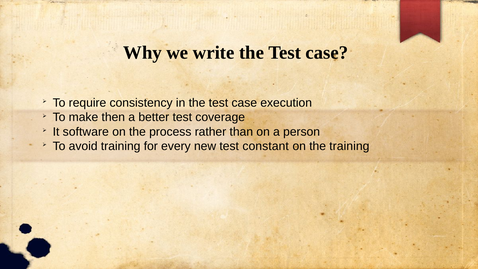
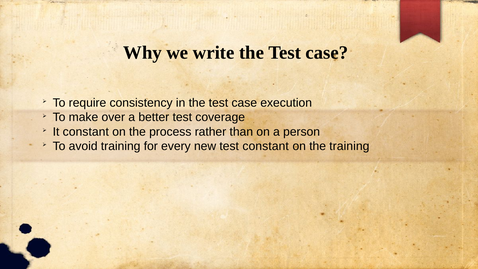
then: then -> over (113, 117)
It software: software -> constant (86, 132)
